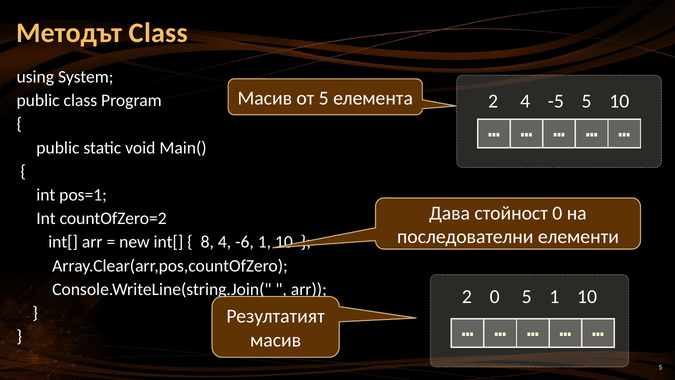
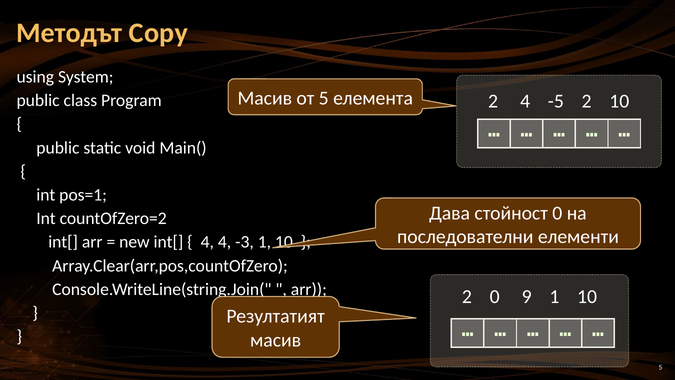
Методът Class: Class -> Copy (158, 33)
-5 5: 5 -> 2 (587, 101)
8: 8 -> 4 (207, 242)
-6: -6 -> -3 (245, 242)
0 5: 5 -> 9 (527, 297)
